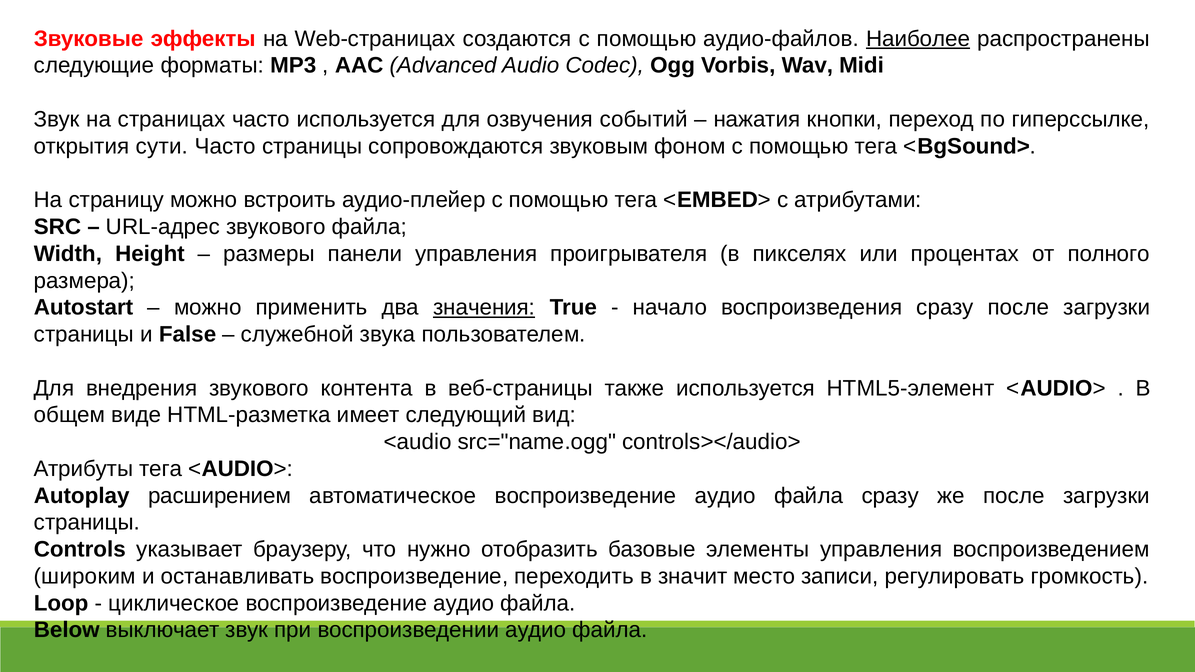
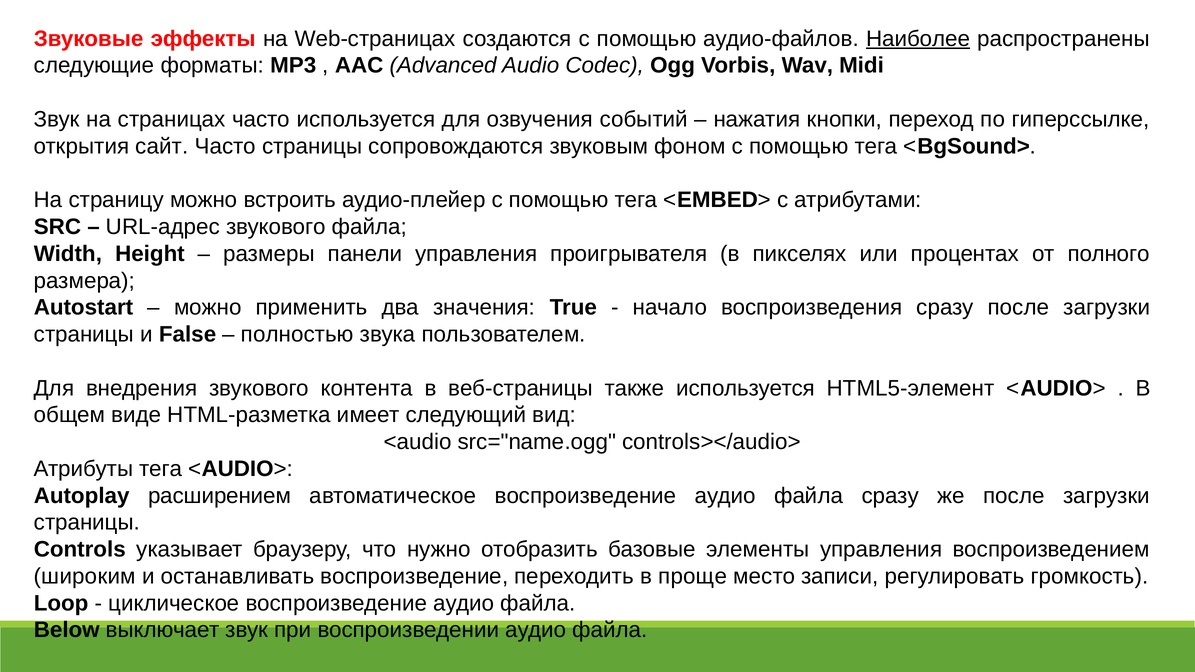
сути: сути -> сайт (162, 146)
значения underline: present -> none (484, 308)
служебной: служебной -> полностью (297, 334)
значит: значит -> проще (693, 576)
